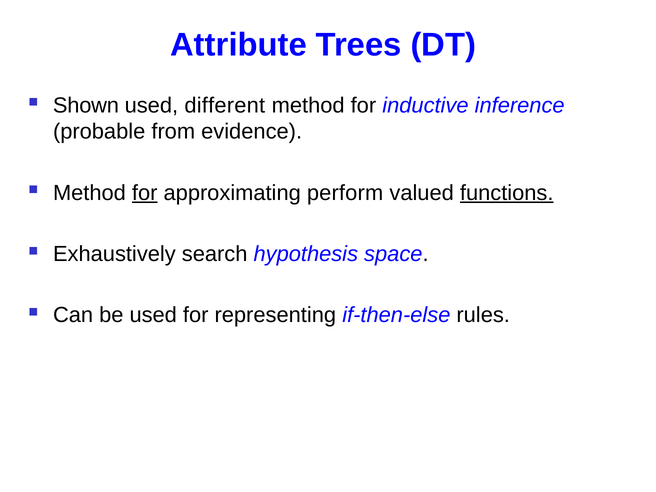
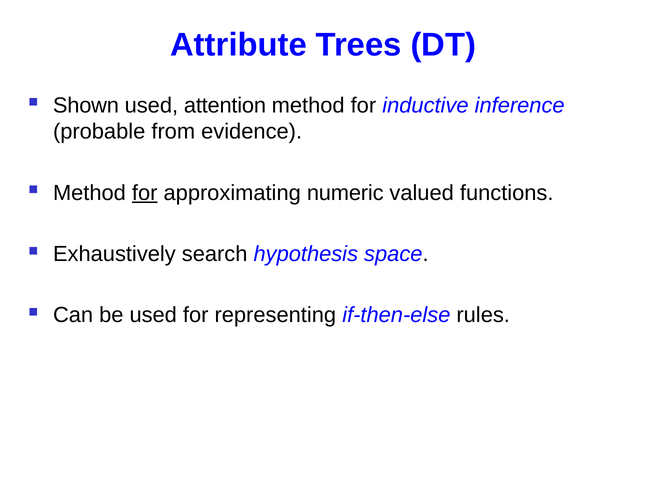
different: different -> attention (225, 105)
perform: perform -> numeric (345, 193)
functions underline: present -> none (507, 193)
